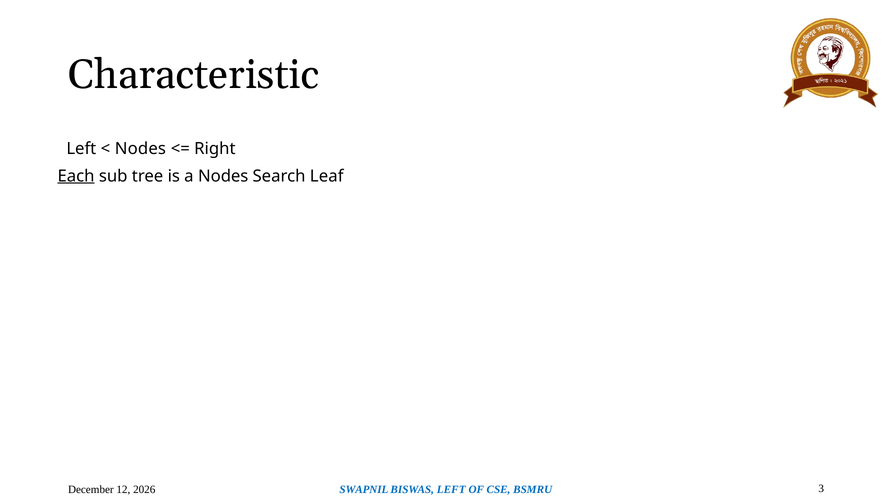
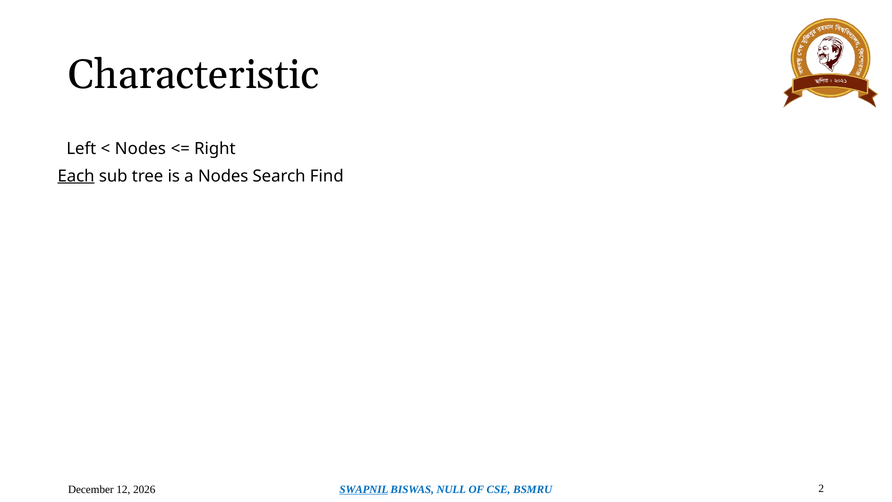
Leaf: Leaf -> Find (327, 176)
SWAPNIL underline: none -> present (364, 489)
BISWAS LEFT: LEFT -> NULL (451, 489)
3: 3 -> 2 (821, 488)
